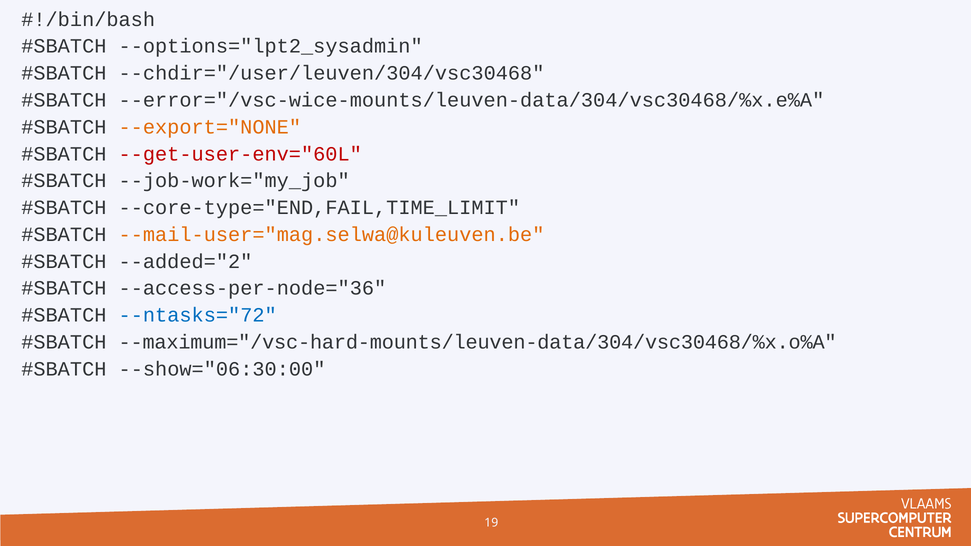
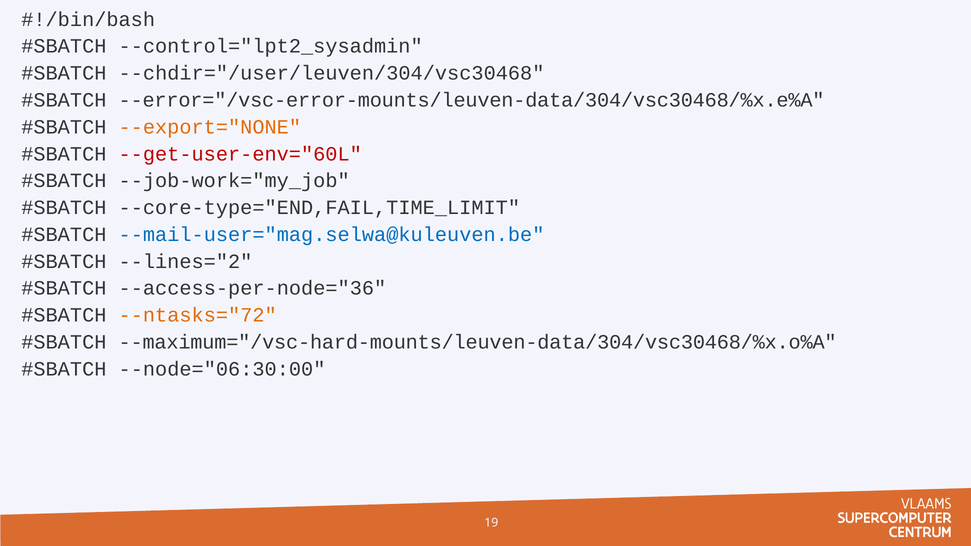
--options="lpt2_sysadmin: --options="lpt2_sysadmin -> --control="lpt2_sysadmin (271, 46)
--error="/vsc-wice-mounts/leuven-data/304/vsc30468/%x.e%A: --error="/vsc-wice-mounts/leuven-data/304/vsc30468/%x.e%A -> --error="/vsc-error-mounts/leuven-data/304/vsc30468/%x.e%A (472, 100)
--mail-user="mag.selwa@kuleuven.be colour: orange -> blue (332, 235)
--added="2: --added="2 -> --lines="2 (185, 261)
--ntasks="72 colour: blue -> orange (198, 315)
--show="06:30:00: --show="06:30:00 -> --node="06:30:00 (222, 369)
